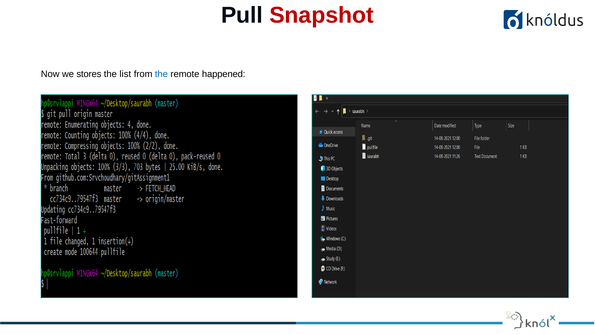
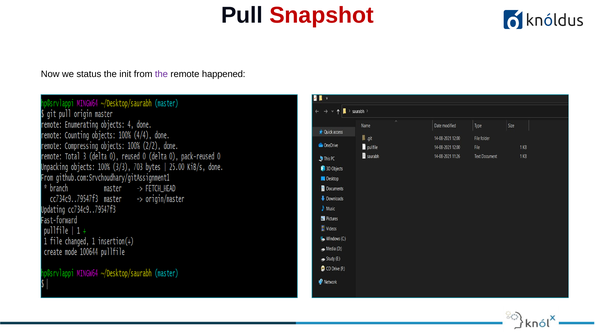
stores: stores -> status (89, 74)
list: list -> init (125, 74)
the colour: blue -> purple (161, 74)
